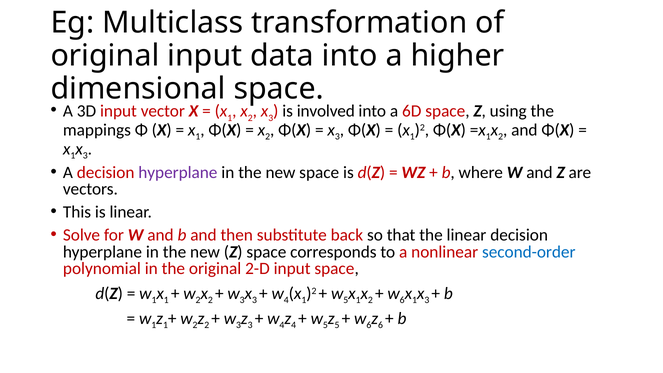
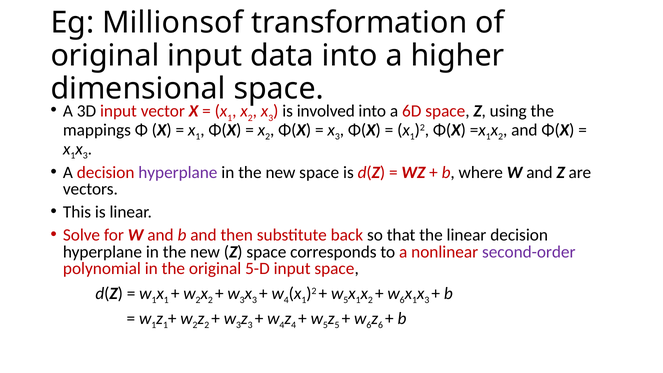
Multiclass: Multiclass -> Millionsof (173, 23)
second-order colour: blue -> purple (529, 252)
2-D: 2-D -> 5-D (257, 269)
